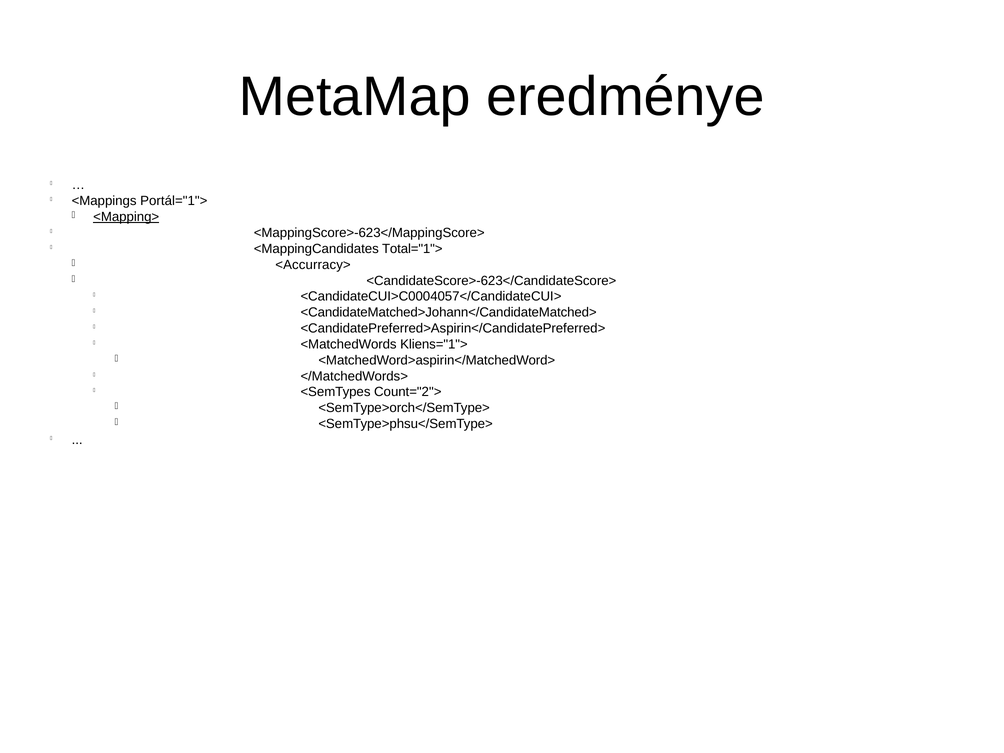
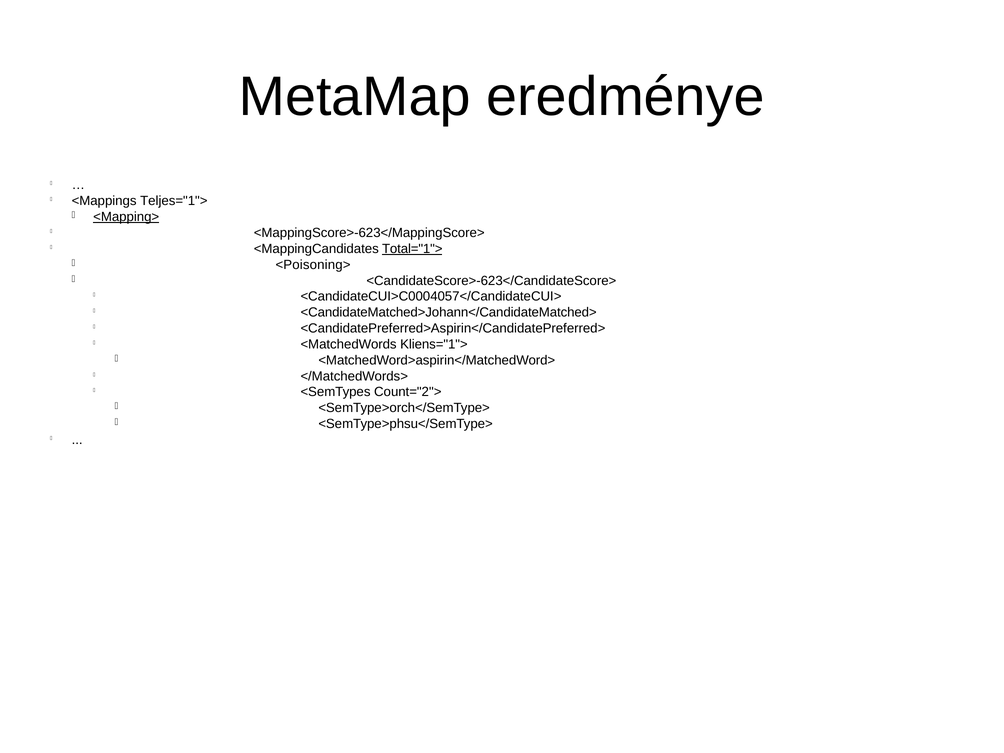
Portál="1">: Portál="1"> -> Teljes="1"> (174, 201)
Total="1"> underline: none -> present (412, 249)
<Accurracy>: <Accurracy> -> <Poisoning> (313, 265)
